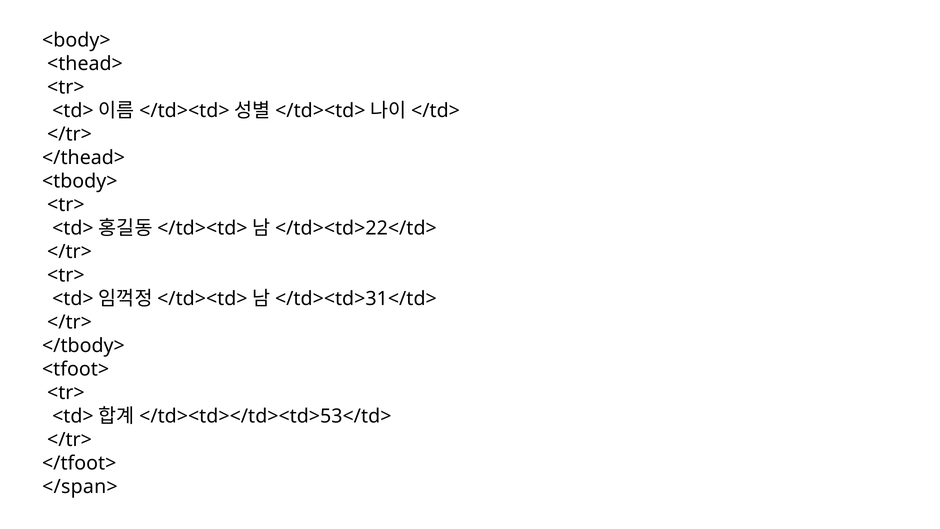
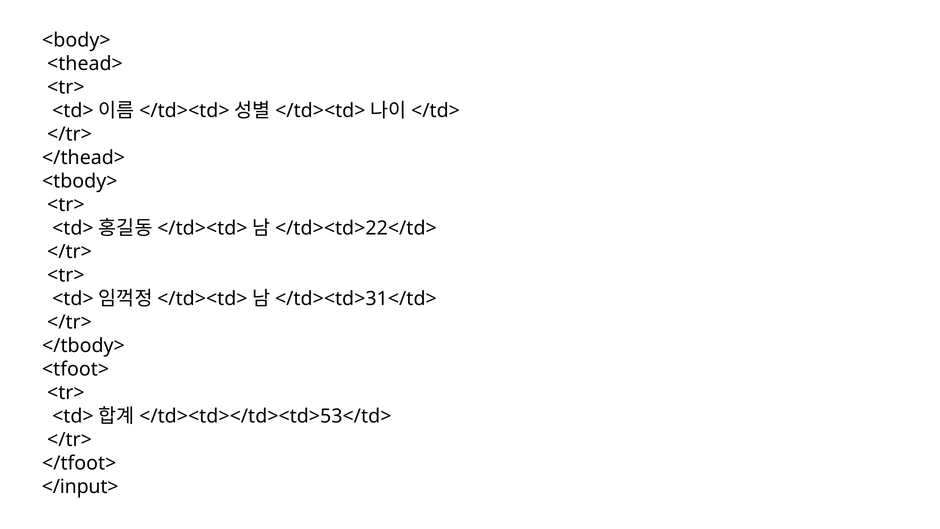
</span>: </span> -> </input> (80, 487)
